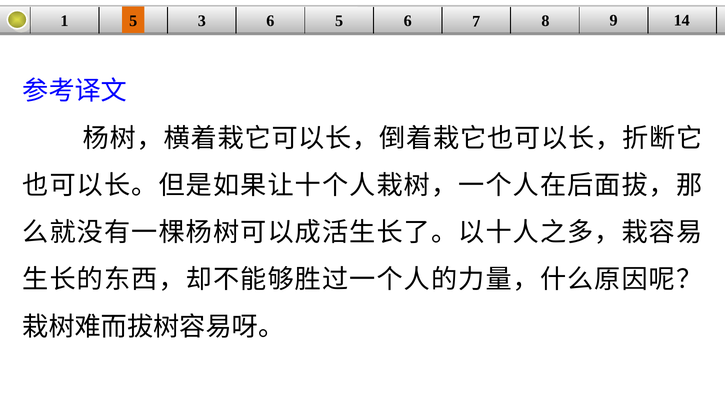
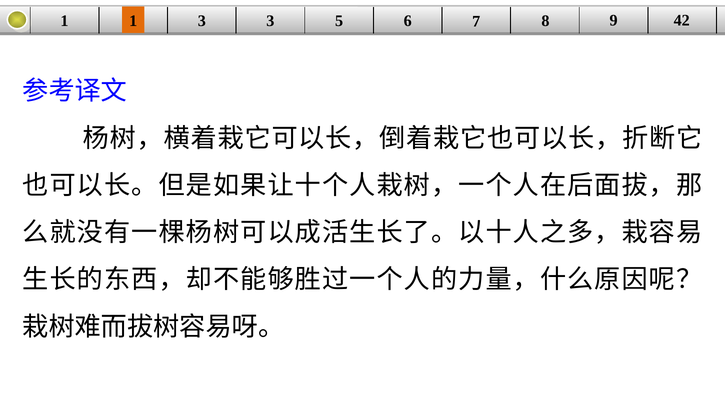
1 5: 5 -> 1 (133, 21)
3 6: 6 -> 3 (270, 21)
14: 14 -> 42 (682, 21)
